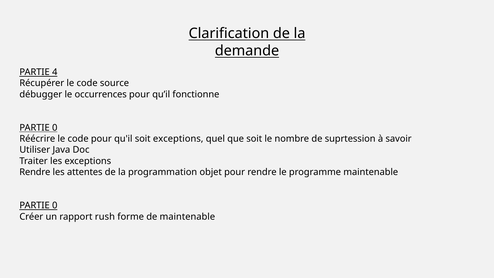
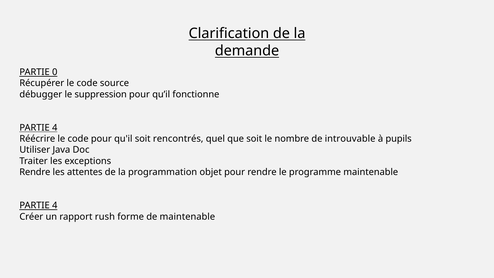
4: 4 -> 0 (55, 72)
occurrences: occurrences -> suppression (101, 94)
0: 0 -> 4 (55, 128)
soit exceptions: exceptions -> rencontrés (178, 139)
suprtession: suprtession -> introuvable (350, 139)
savoir: savoir -> pupils (399, 139)
0: 0 -> 4 (55, 205)
